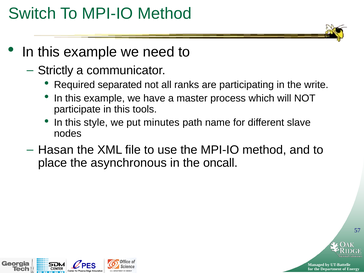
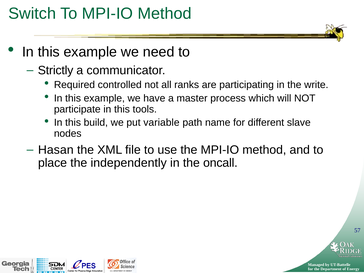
separated: separated -> controlled (120, 85)
style: style -> build (96, 123)
minutes: minutes -> variable (161, 123)
asynchronous: asynchronous -> independently (129, 163)
